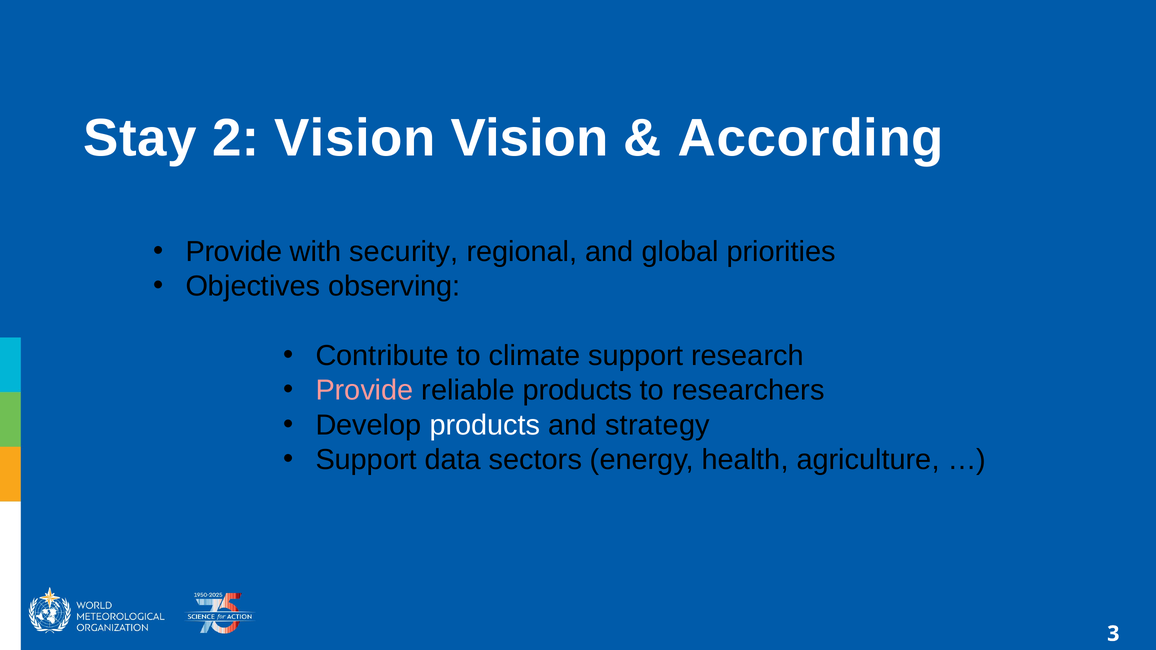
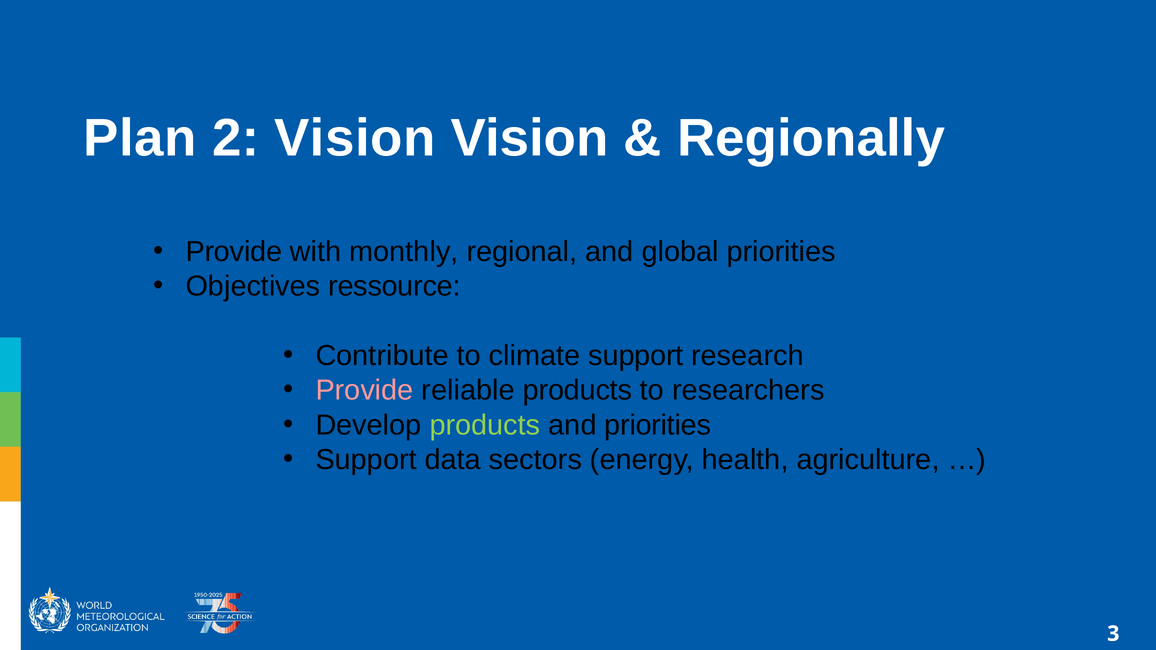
Stay: Stay -> Plan (140, 138)
According: According -> Regionally (811, 138)
security: security -> monthly (404, 252)
observing: observing -> ressource (394, 287)
products colour: white -> light green (485, 425)
and strategy: strategy -> priorities (658, 425)
